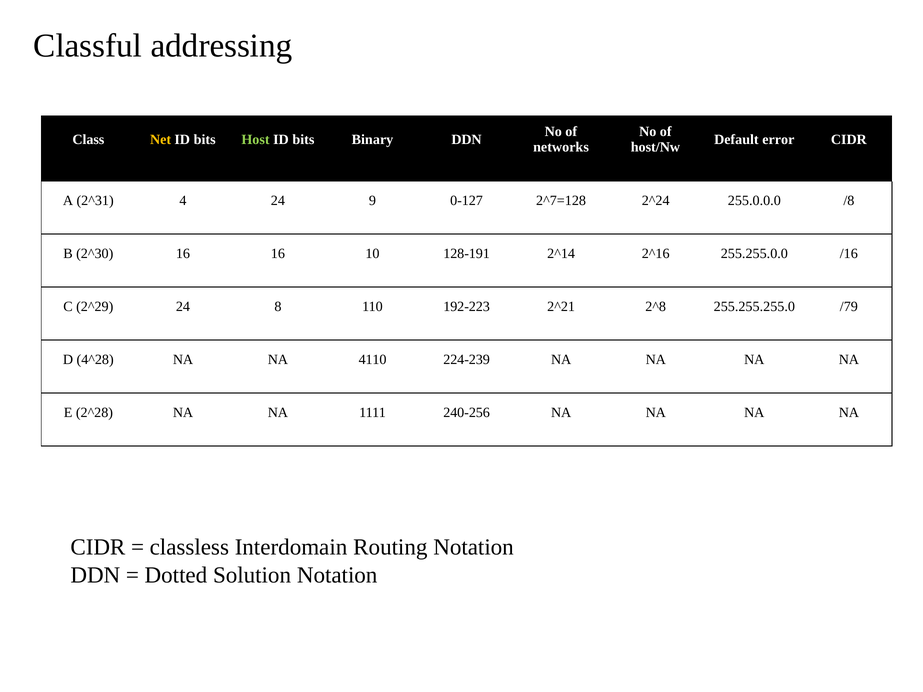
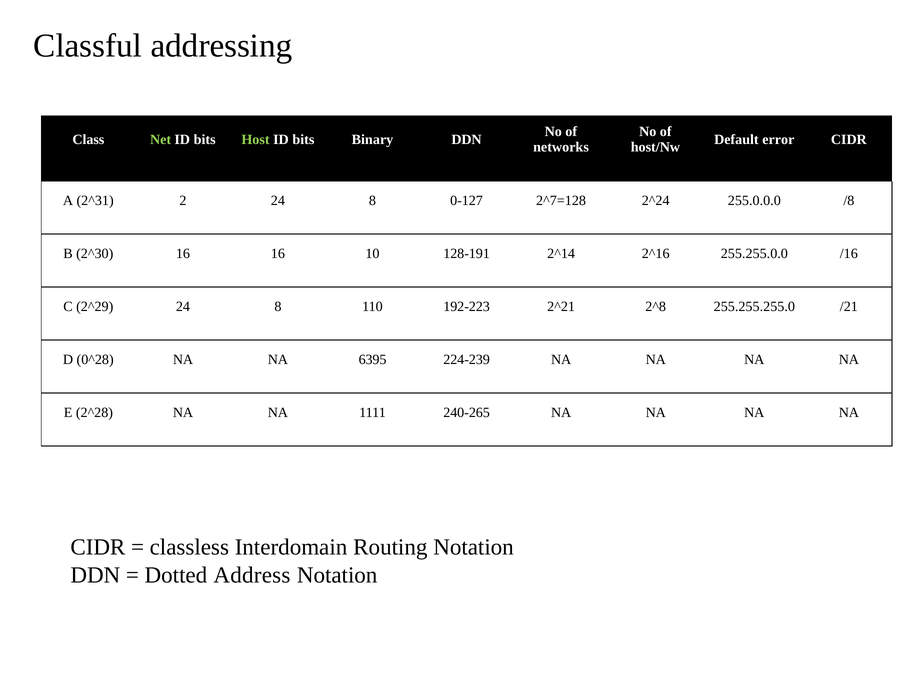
Net colour: yellow -> light green (161, 140)
4: 4 -> 2 (183, 201)
9: 9 -> 8 (372, 201)
/79: /79 -> /21 (849, 307)
4^28: 4^28 -> 0^28 (95, 360)
4110: 4110 -> 6395 (373, 360)
240-256: 240-256 -> 240-265 (467, 413)
Solution: Solution -> Address (252, 575)
